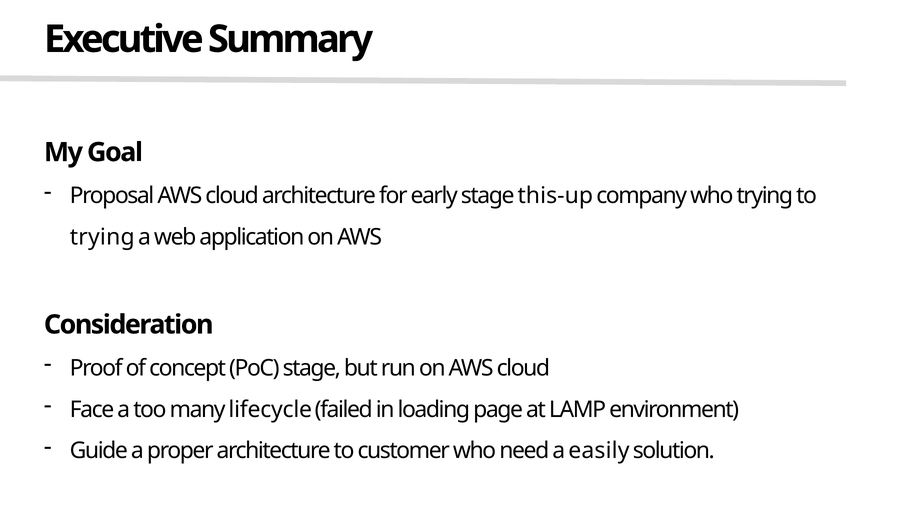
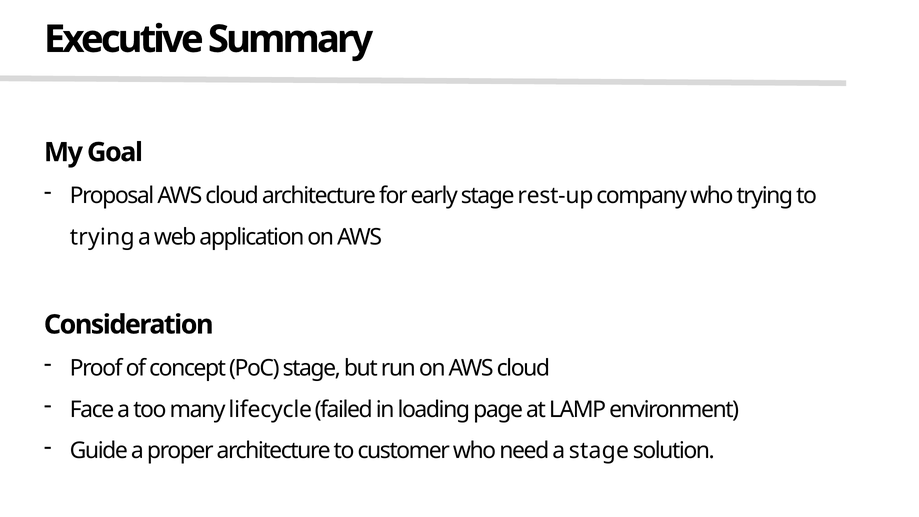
this-up: this-up -> rest-up (555, 196)
a easily: easily -> stage (599, 451)
